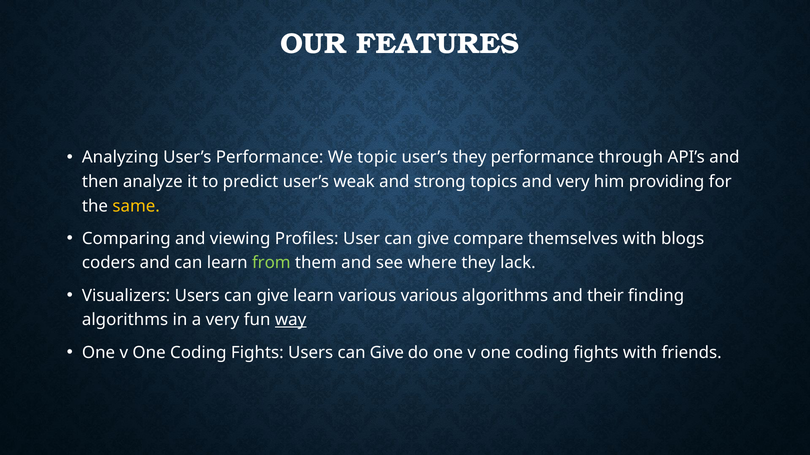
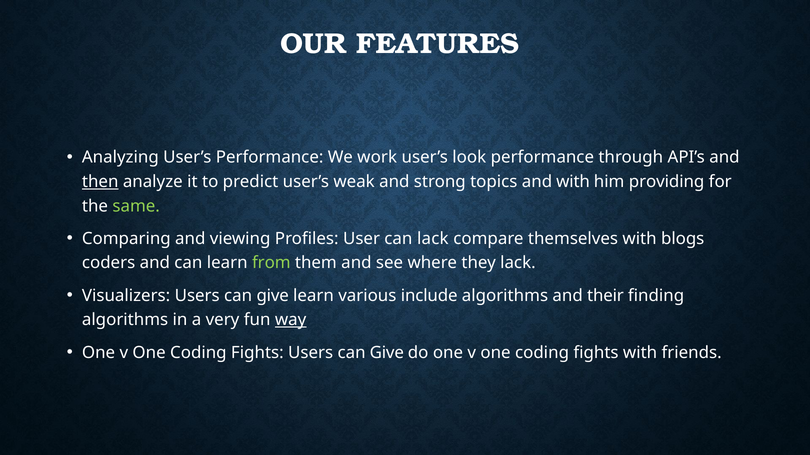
topic: topic -> work (377, 158)
user’s they: they -> look (469, 158)
then underline: none -> present (100, 182)
and very: very -> with (573, 182)
same colour: yellow -> light green (136, 206)
User can give: give -> lack (433, 239)
various various: various -> include (429, 296)
